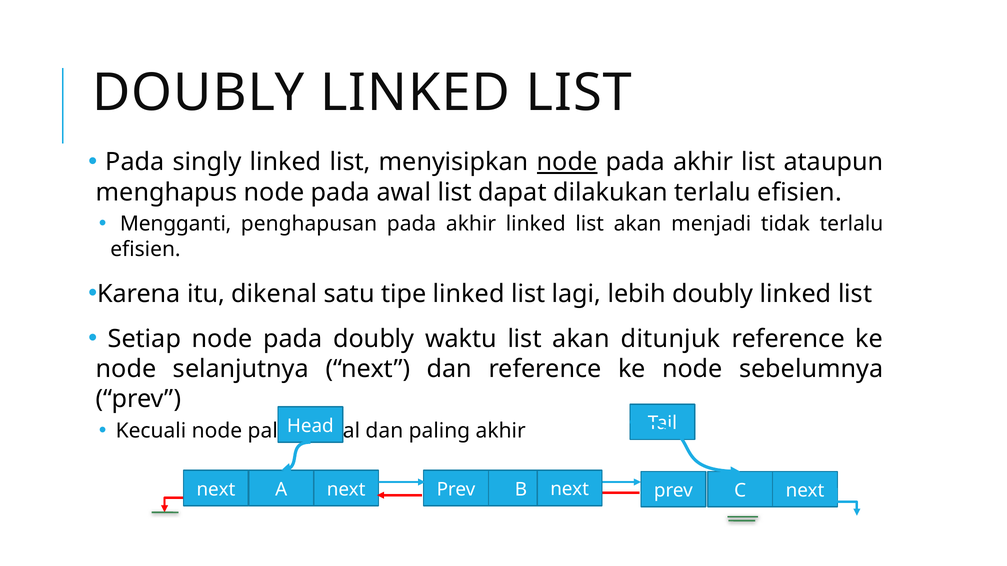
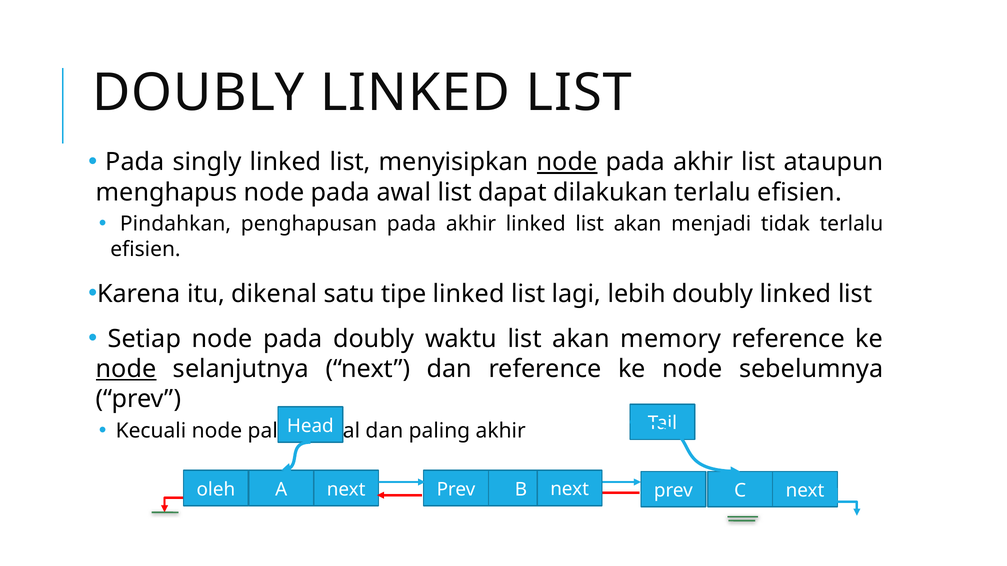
Mengganti: Mengganti -> Pindahkan (176, 224)
ditunjuk: ditunjuk -> memory (671, 339)
node underline: none -> present (126, 369)
next: next -> oleh (216, 490)
